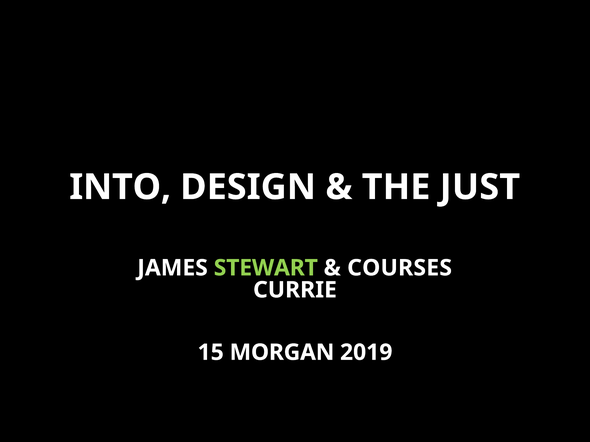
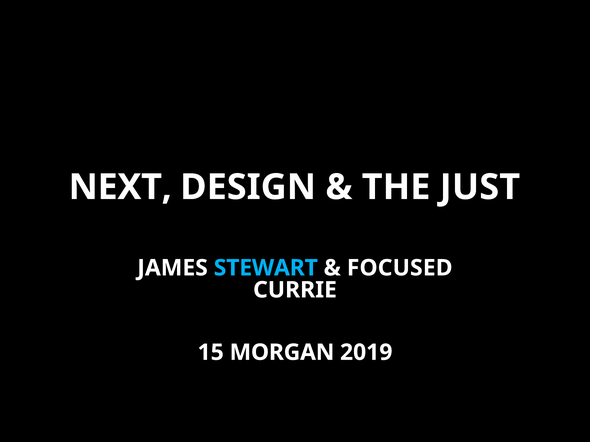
INTO: INTO -> NEXT (120, 187)
STEWART colour: light green -> light blue (266, 268)
COURSES: COURSES -> FOCUSED (400, 268)
